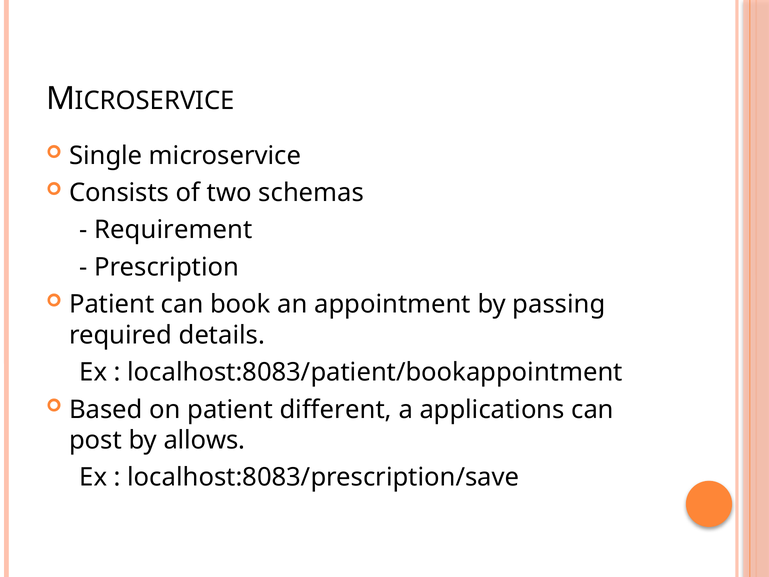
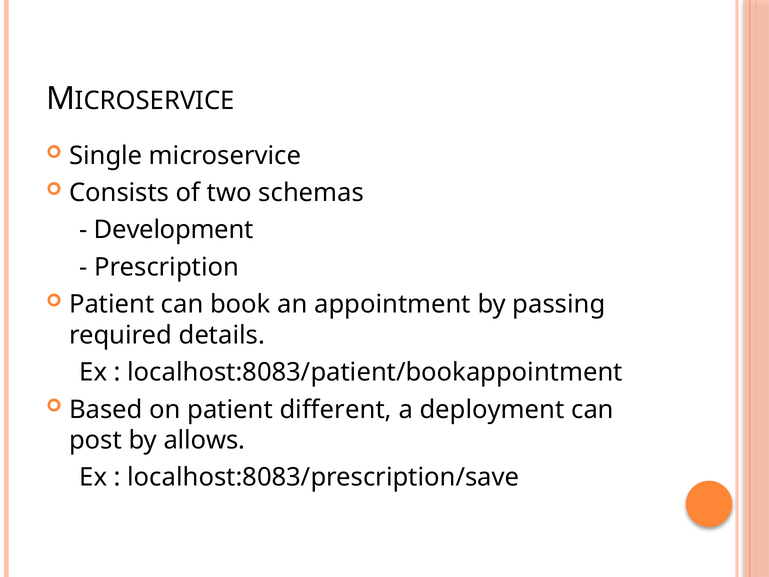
Requirement: Requirement -> Development (174, 230)
applications: applications -> deployment (492, 409)
